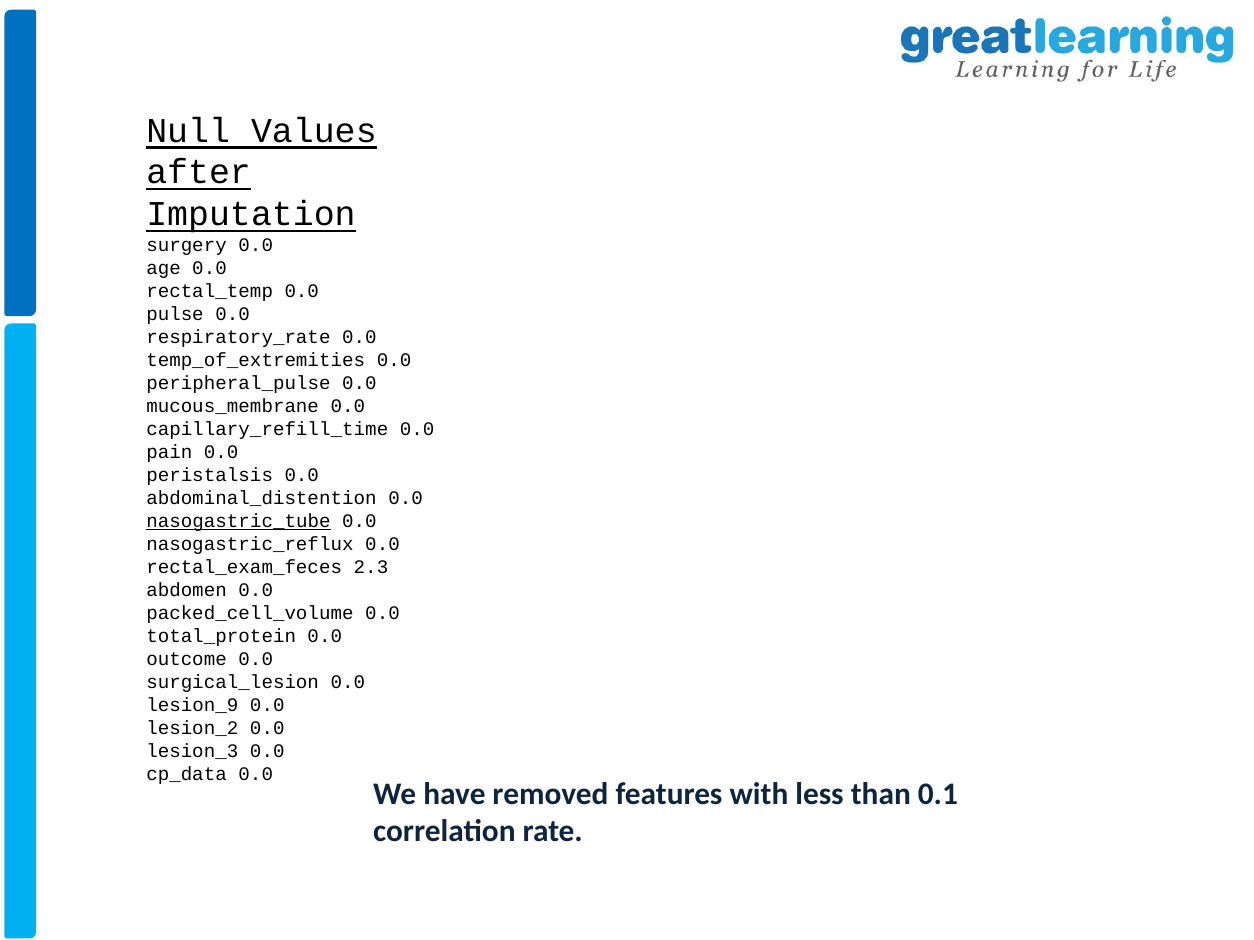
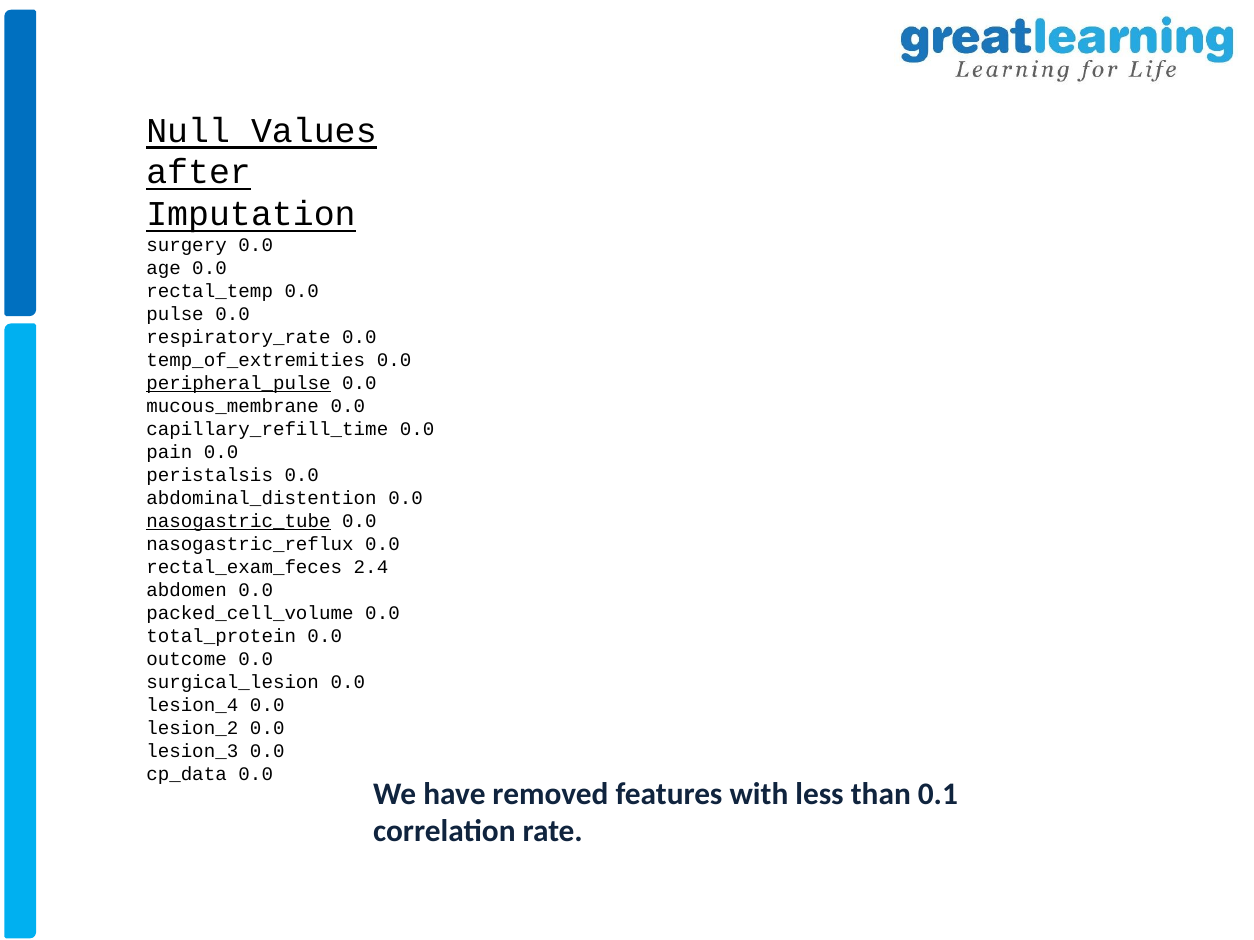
peripheral_pulse underline: none -> present (238, 384)
2.3: 2.3 -> 2.4 (371, 568)
lesion_9: lesion_9 -> lesion_4 (192, 706)
